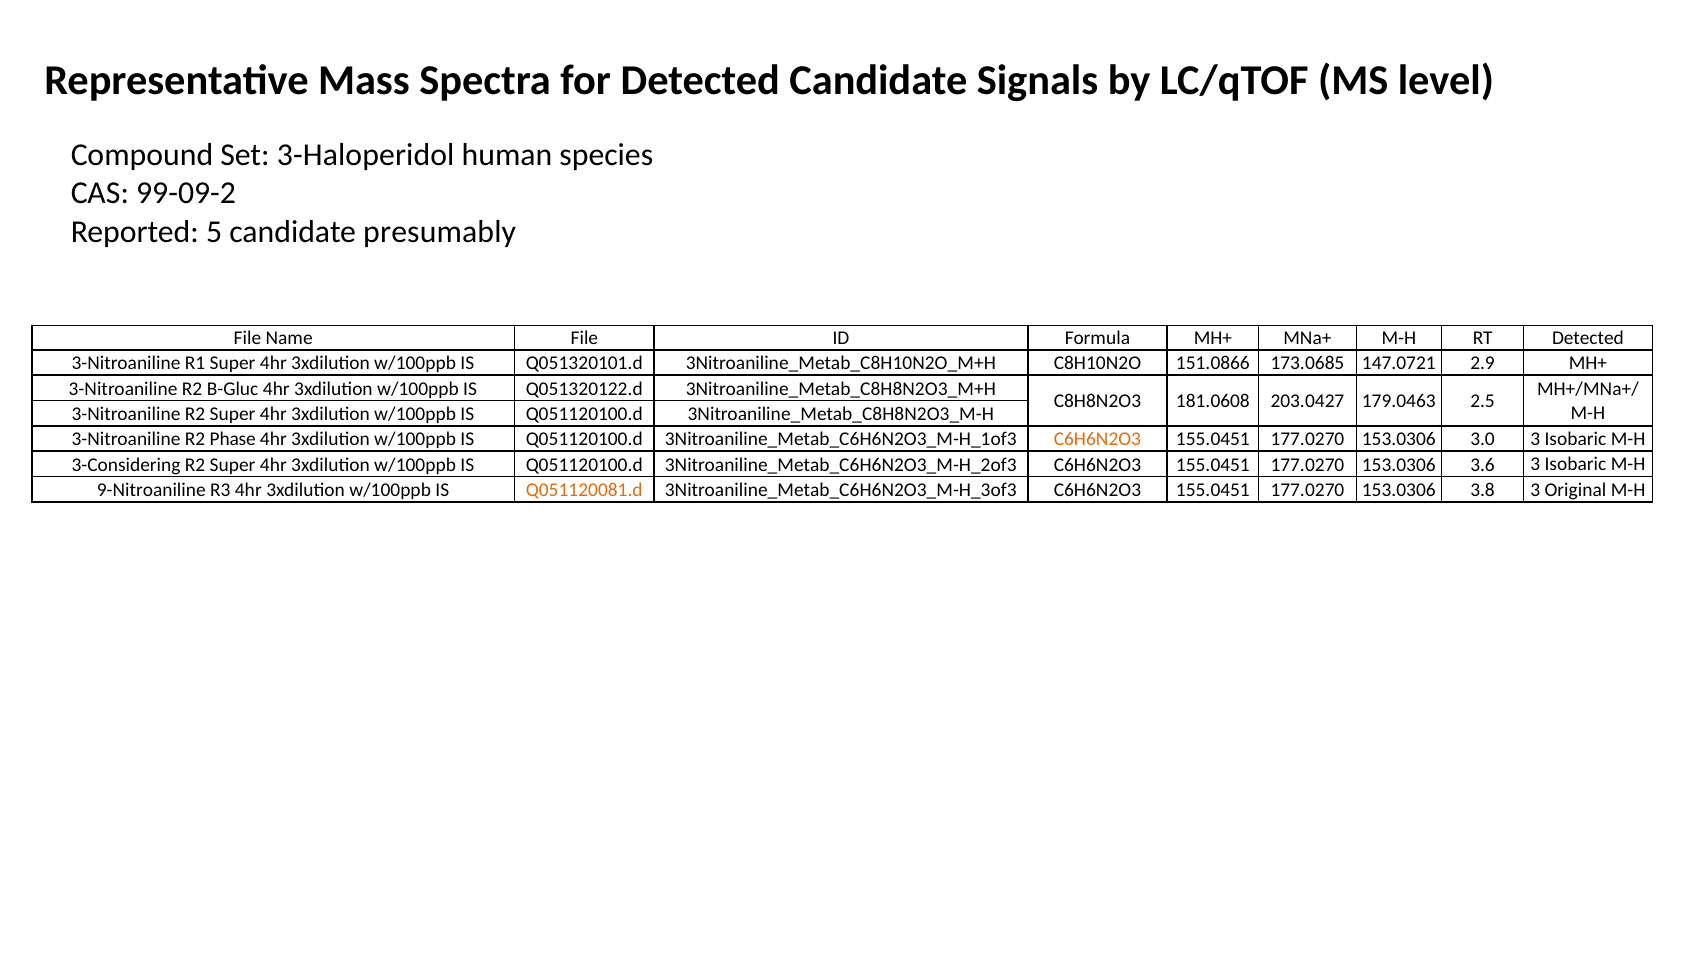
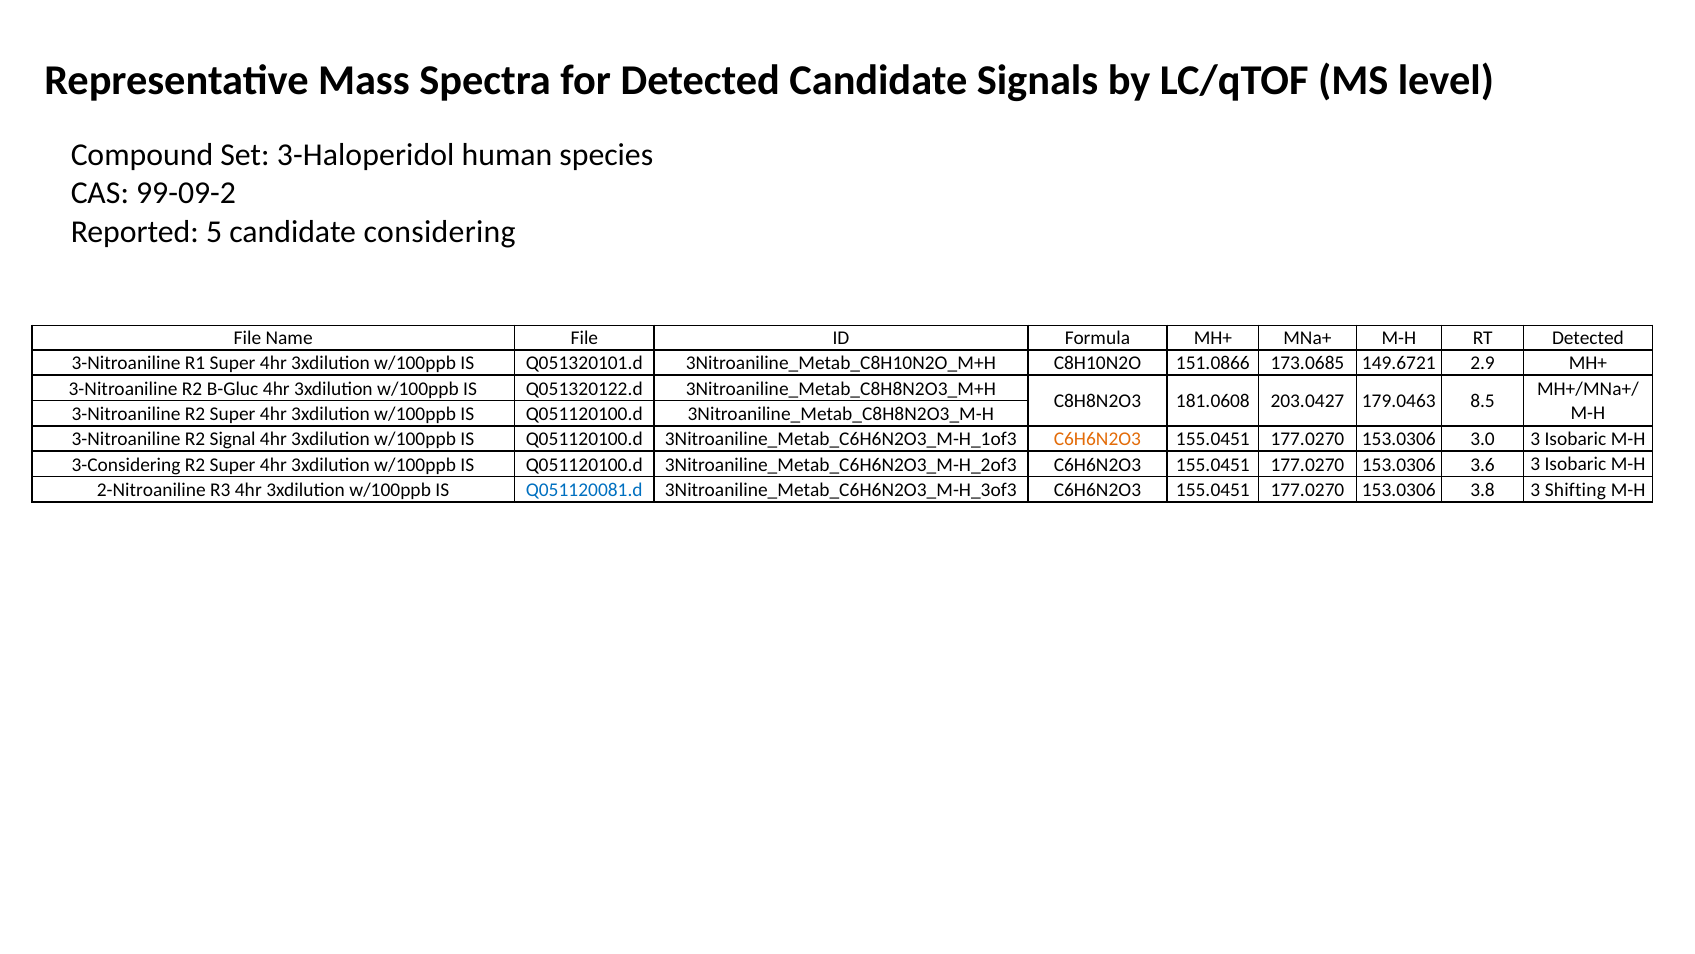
presumably: presumably -> considering (440, 231)
147.0721: 147.0721 -> 149.6721 (1399, 363)
2.5: 2.5 -> 8.5 (1483, 401)
Phase: Phase -> Signal (233, 439)
9-Nitroaniline: 9-Nitroaniline -> 2-Nitroaniline (151, 490)
Q051120081.d colour: orange -> blue (584, 490)
Original: Original -> Shifting (1575, 489)
